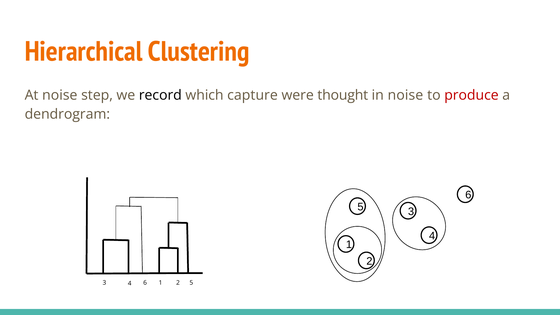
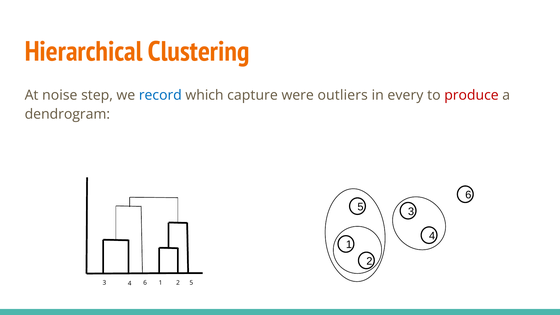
record colour: black -> blue (160, 95)
thought: thought -> outliers (343, 95)
in noise: noise -> every (405, 95)
